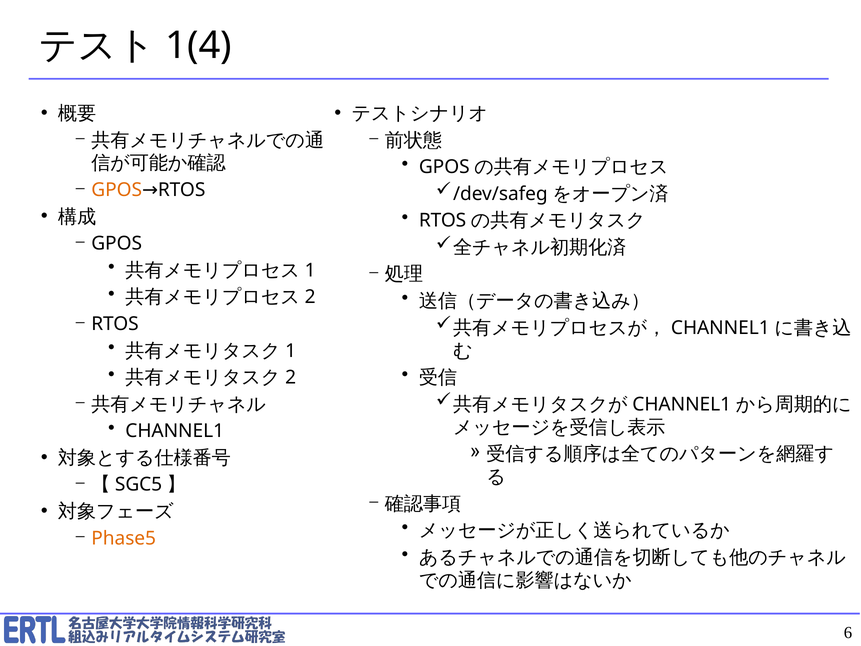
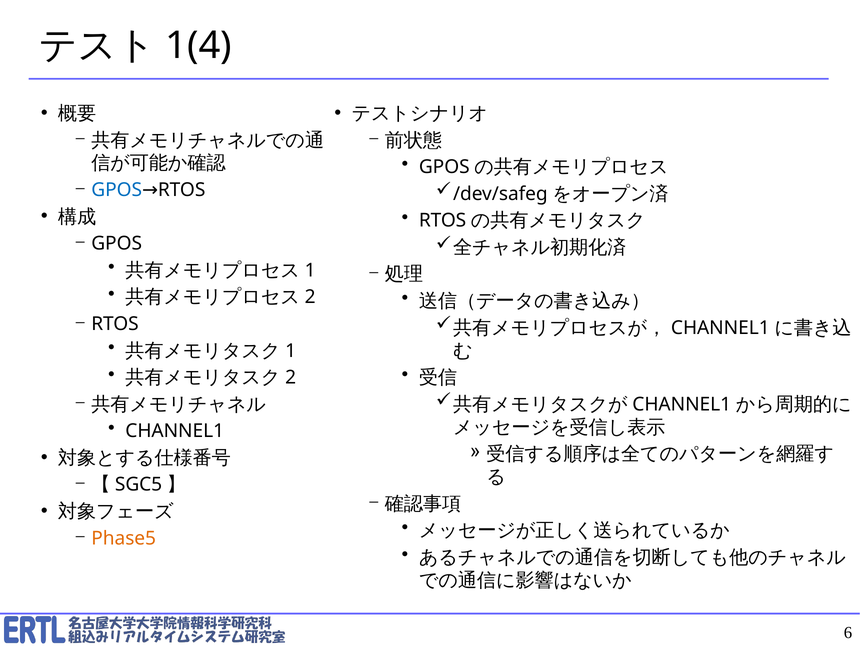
GPOS colour: orange -> blue (117, 190)
